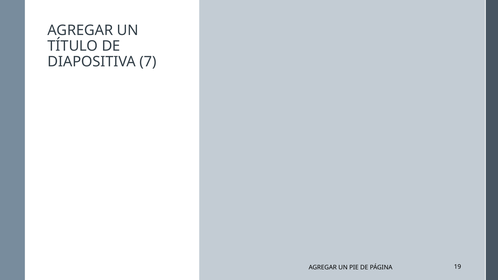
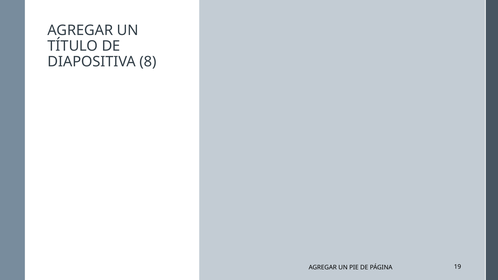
7: 7 -> 8 (148, 62)
